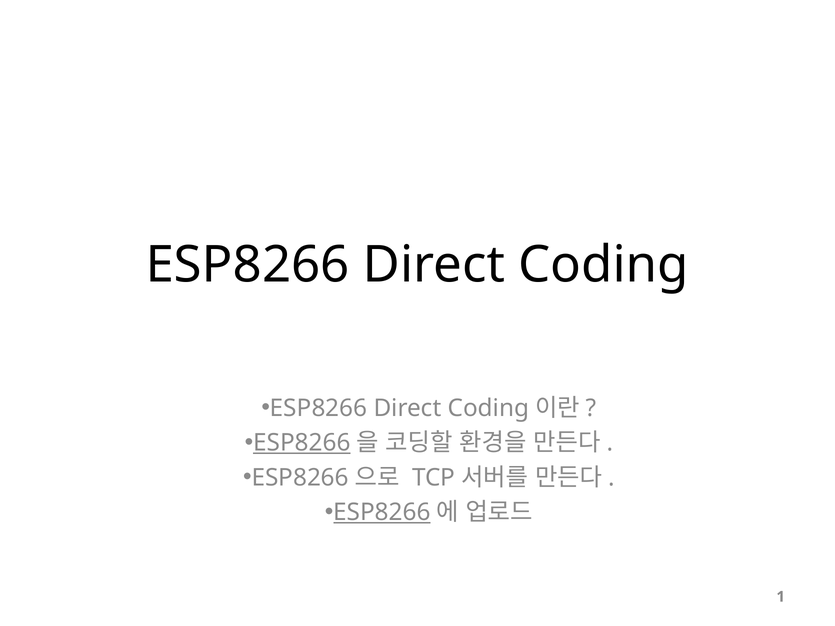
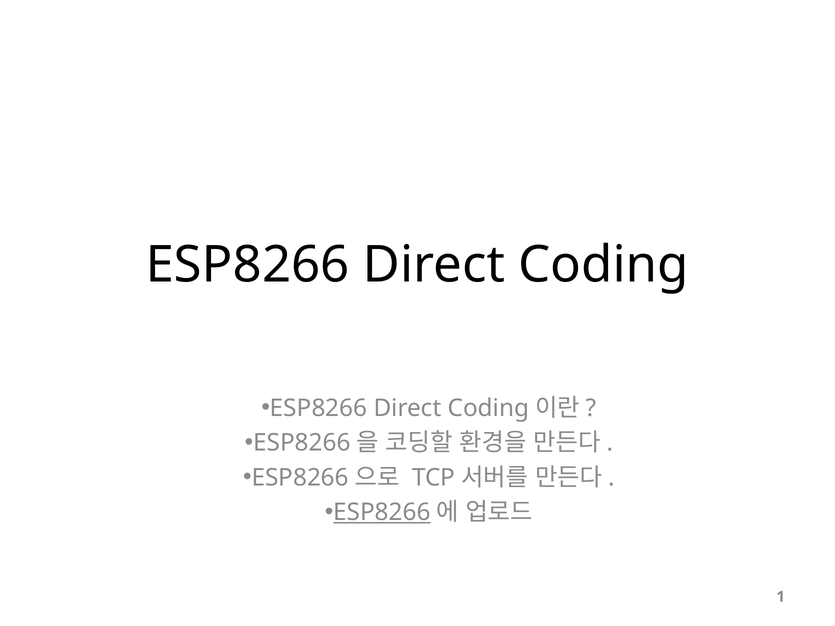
ESP8266 underline: present -> none (302, 443)
